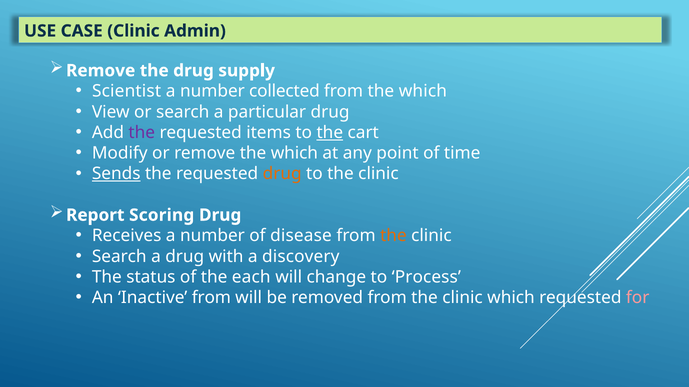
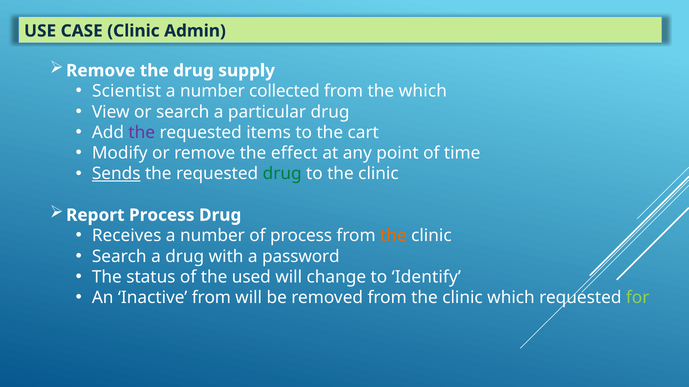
the underline: present -> none (330, 133)
remove the which: which -> effect (294, 153)
drug colour: orange -> green (282, 174)
Report Scoring: Scoring -> Process (162, 215)
of disease: disease -> process (301, 236)
discovery: discovery -> password (301, 257)
each: each -> used (251, 277)
Process: Process -> Identify (426, 277)
for colour: pink -> light green (638, 298)
